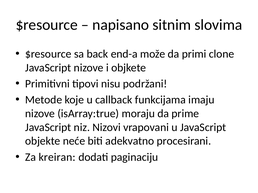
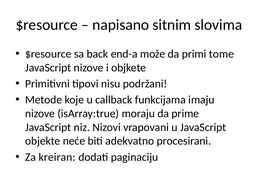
clone: clone -> tome (221, 54)
